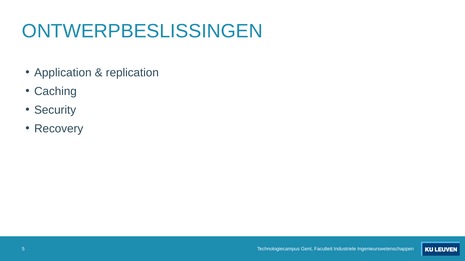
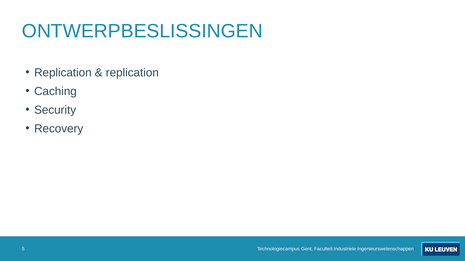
Application: Application -> Replication (63, 73)
